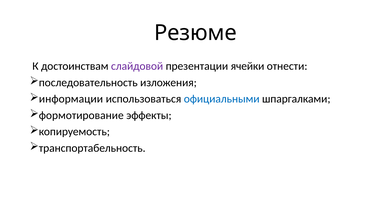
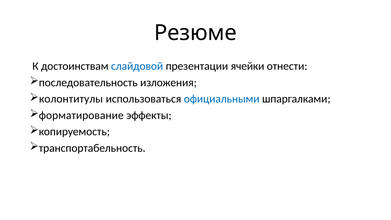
слайдовой colour: purple -> blue (137, 66)
информации: информации -> колонтитулы (71, 99)
формотирование: формотирование -> форматирование (81, 115)
